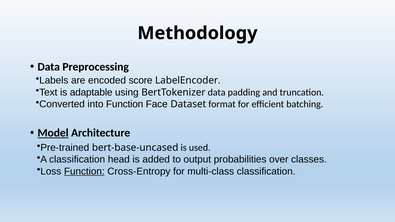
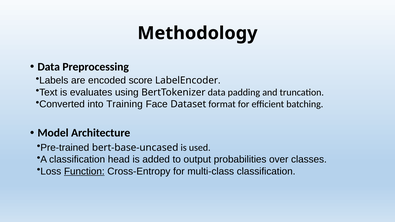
adaptable: adaptable -> evaluates (91, 92)
into Function: Function -> Training (125, 104)
Model underline: present -> none (53, 133)
